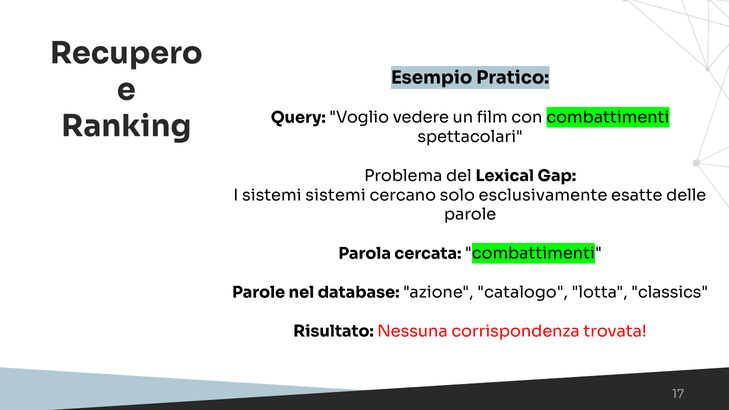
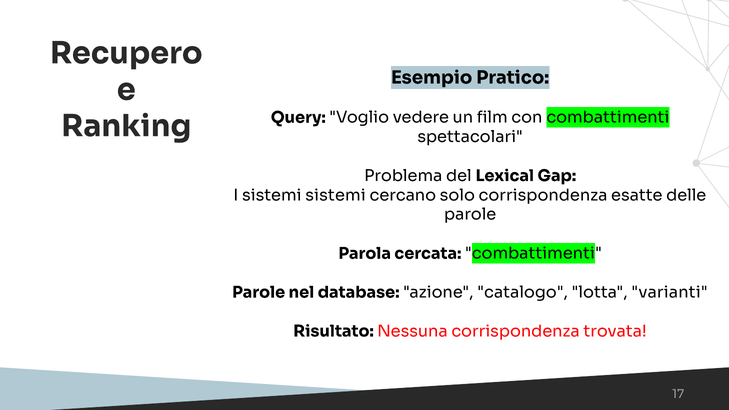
solo esclusivamente: esclusivamente -> corrispondenza (543, 195)
classics: classics -> varianti (670, 292)
